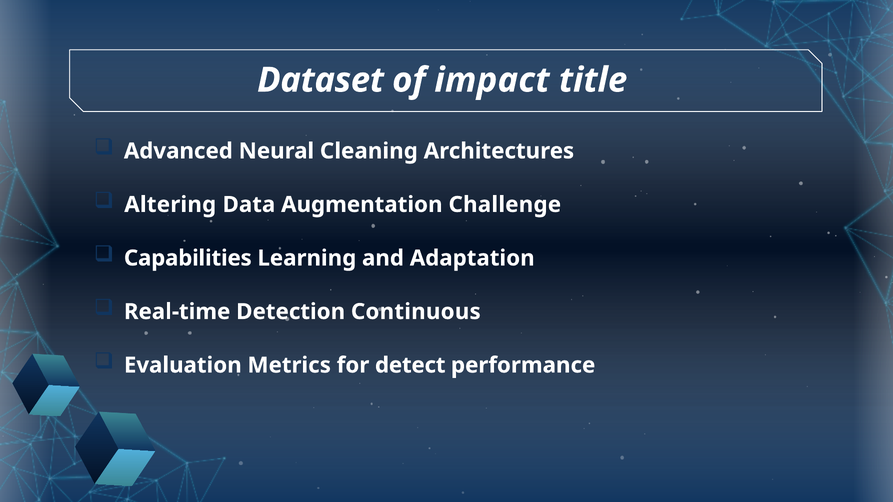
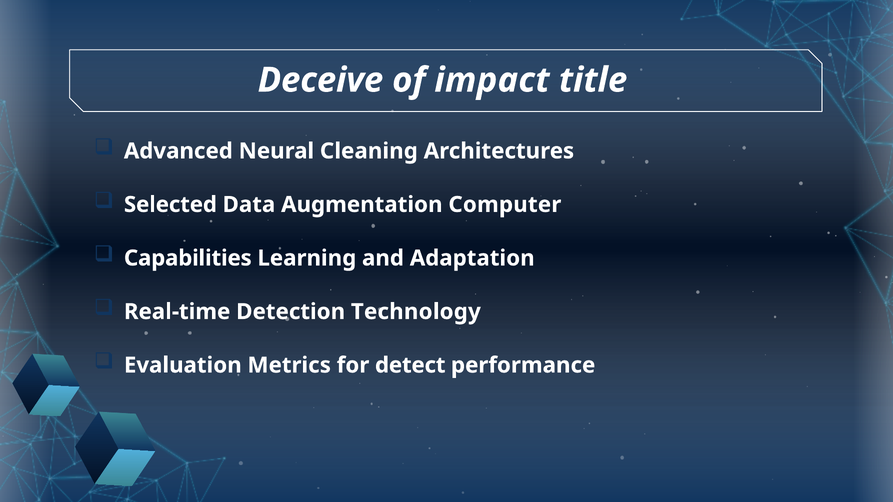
Dataset: Dataset -> Deceive (320, 80)
Altering: Altering -> Selected (170, 205)
Challenge: Challenge -> Computer (505, 205)
Continuous: Continuous -> Technology (416, 312)
